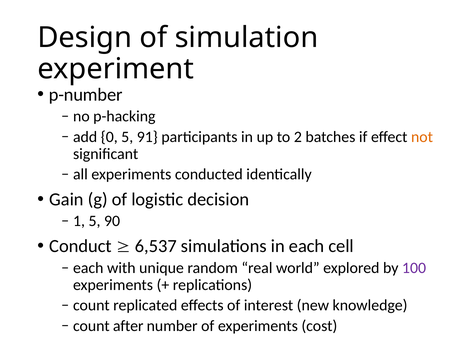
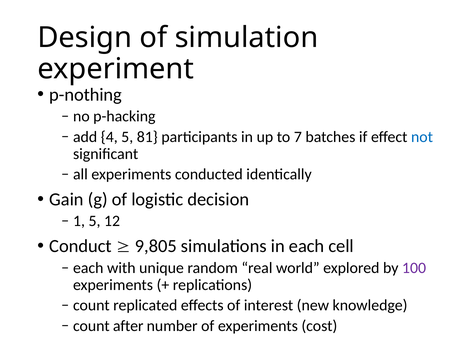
p-number: p-number -> p-nothing (86, 95)
0: 0 -> 4 (109, 137)
91: 91 -> 81 (147, 137)
2: 2 -> 7 (298, 137)
not colour: orange -> blue (422, 137)
90: 90 -> 12 (112, 221)
6,537: 6,537 -> 9,805 (156, 246)
